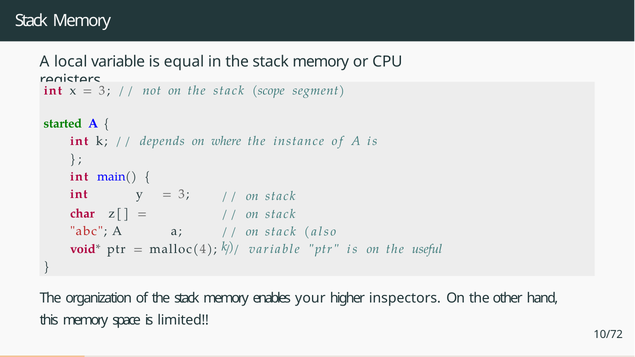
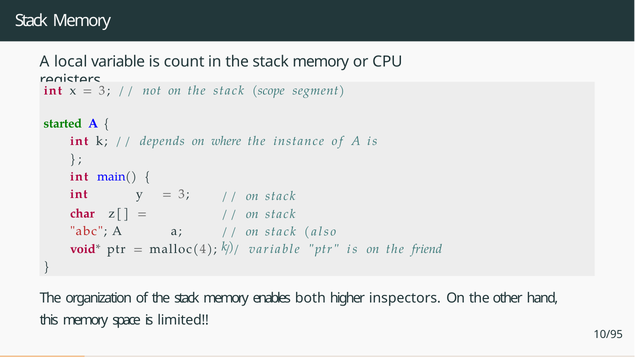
equal: equal -> count (184, 62)
useful: useful -> friend (427, 249)
your: your -> both (310, 299)
10/72: 10/72 -> 10/95 (608, 335)
